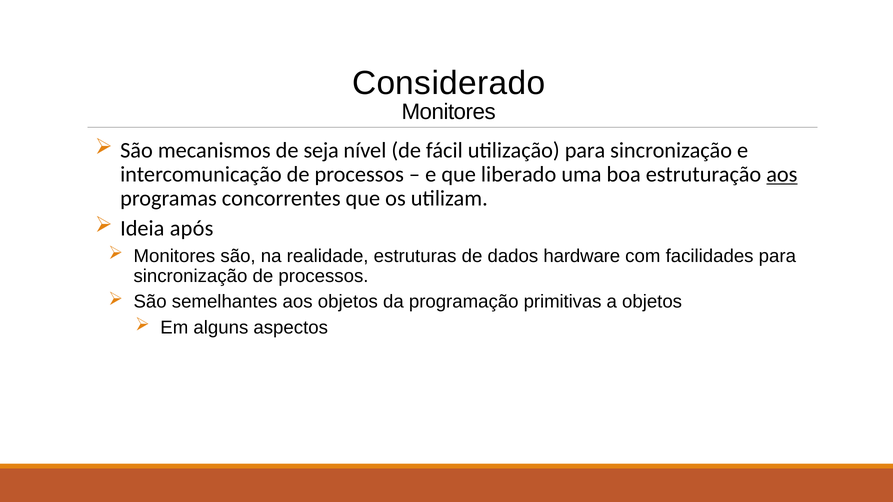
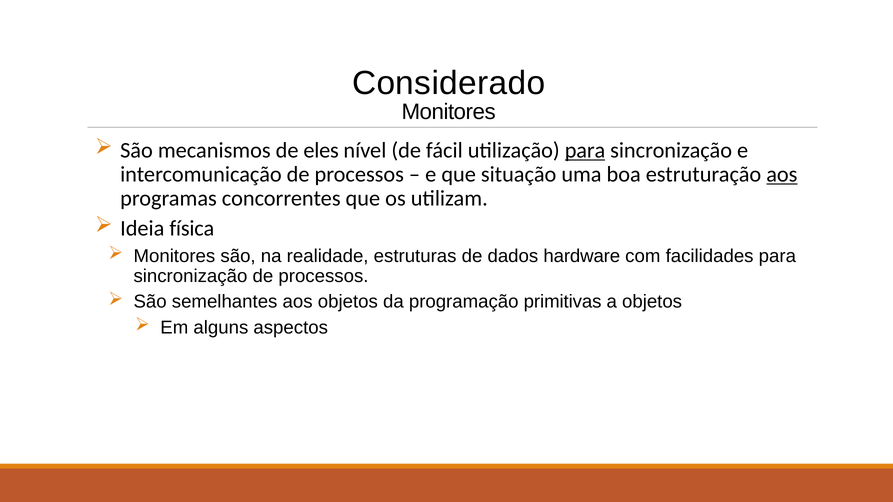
seja: seja -> eles (321, 150)
para underline: none -> present (585, 150)
liberado: liberado -> situação (519, 175)
após: após -> física (192, 228)
